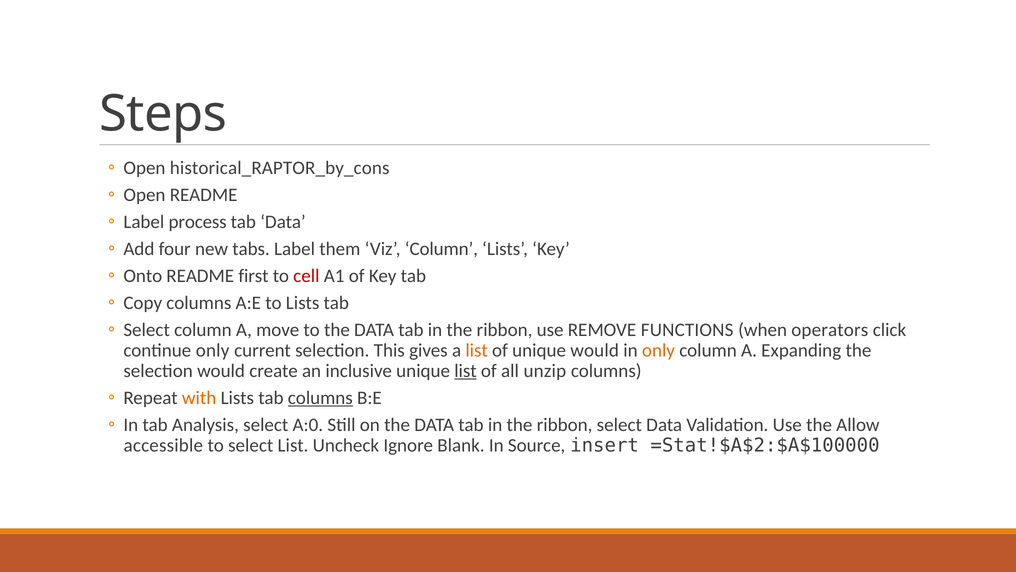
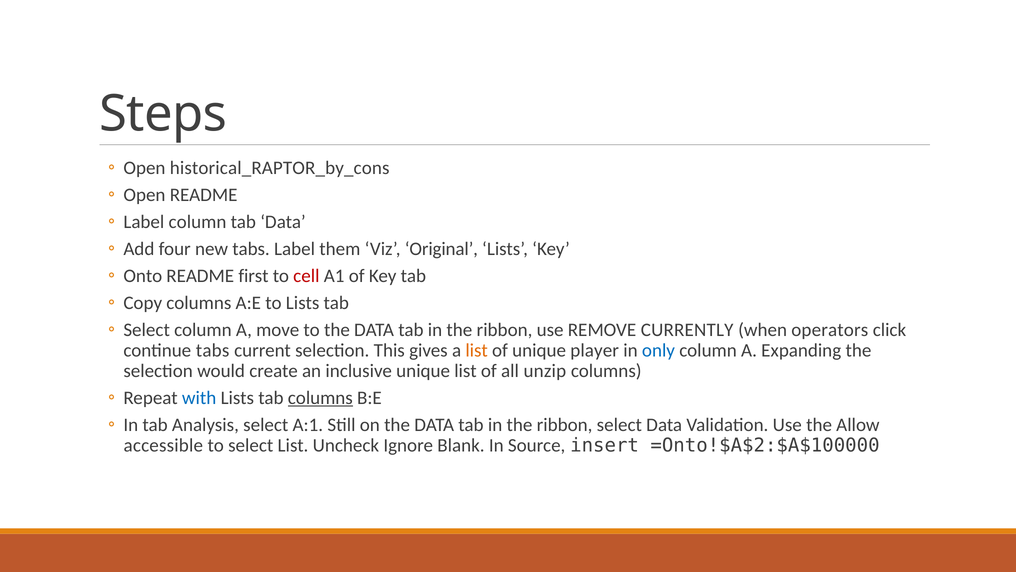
Label process: process -> column (198, 222)
Viz Column: Column -> Original (441, 249)
FUNCTIONS: FUNCTIONS -> CURRENTLY (687, 329)
continue only: only -> tabs (213, 350)
unique would: would -> player (595, 350)
only colour: orange -> blue (658, 350)
list underline: present -> none (466, 371)
with colour: orange -> blue (199, 398)
A:0: A:0 -> A:1 (308, 424)
=Stat!$A$2:$A$100000: =Stat!$A$2:$A$100000 -> =Onto!$A$2:$A$100000 (765, 445)
